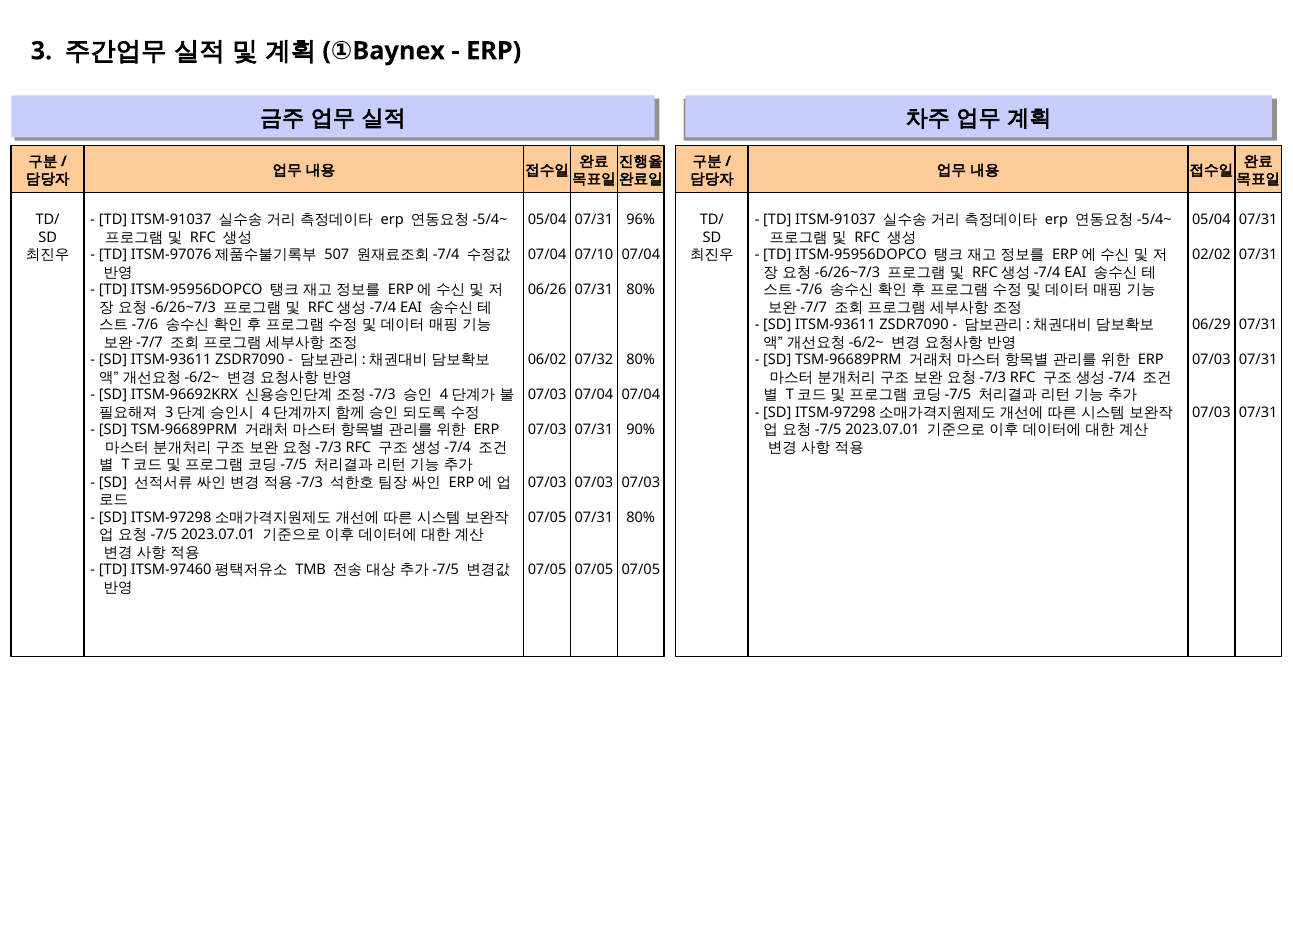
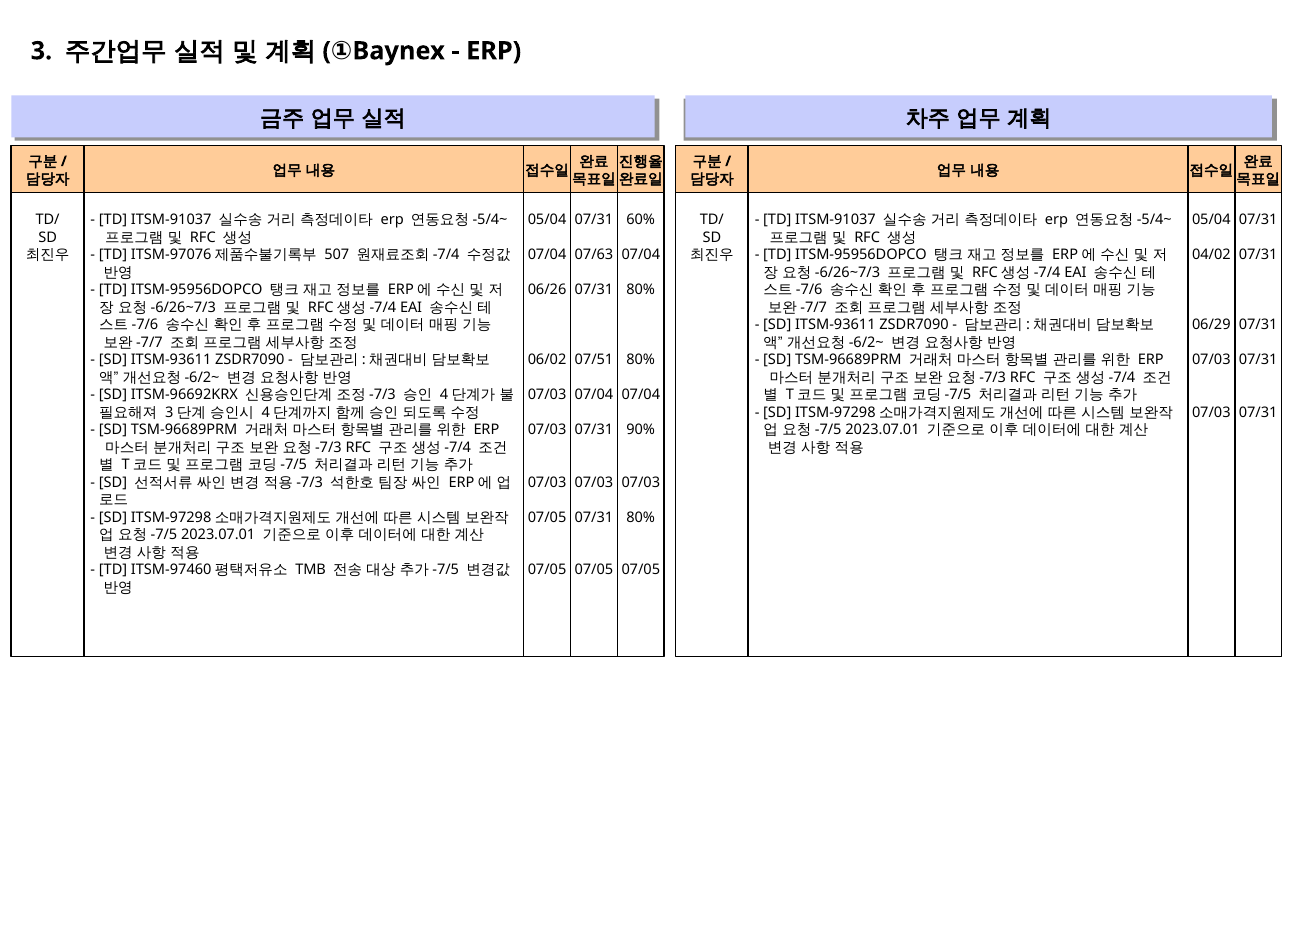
96%: 96% -> 60% (641, 220)
07/10: 07/10 -> 07/63 (594, 255)
02/02: 02/02 -> 04/02 (1211, 255)
07/32: 07/32 -> 07/51 (594, 360)
